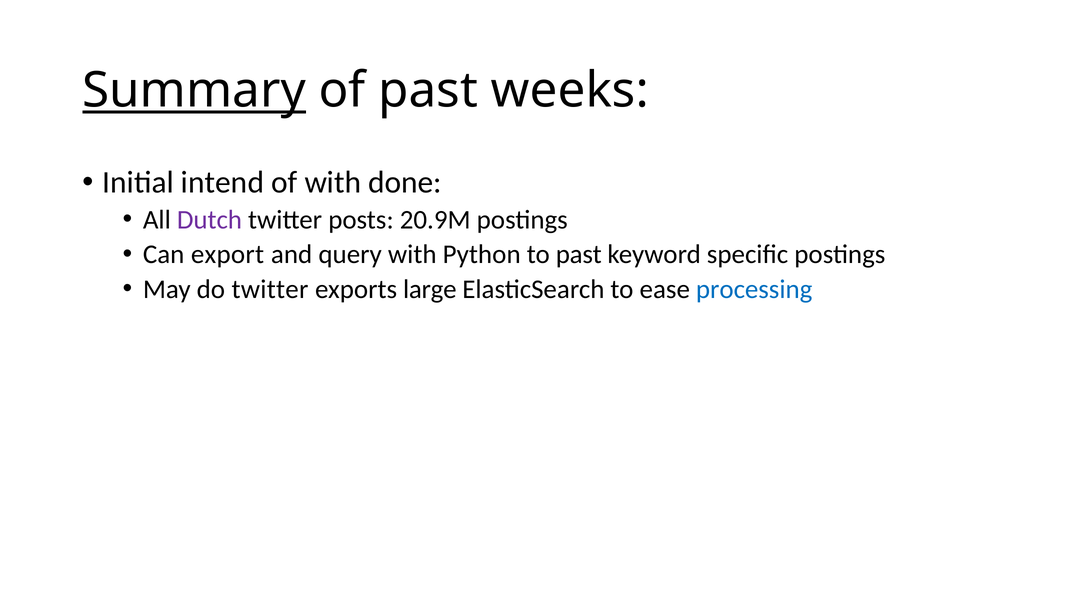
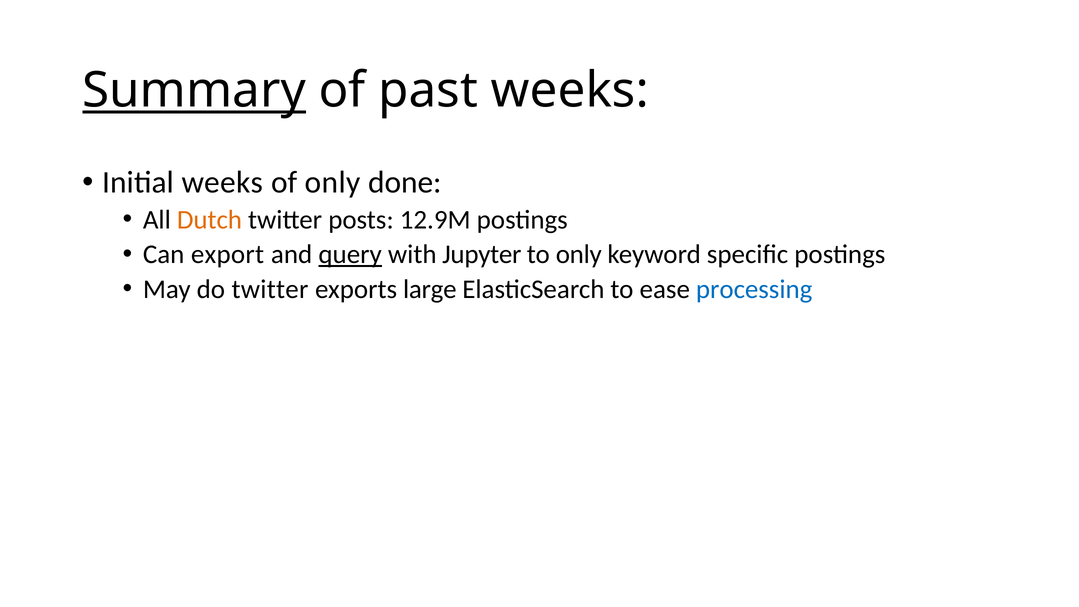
Initial intend: intend -> weeks (222, 182)
of with: with -> only (333, 182)
Dutch colour: purple -> orange (209, 220)
20.9M: 20.9M -> 12.9M (435, 220)
query underline: none -> present (350, 254)
Python: Python -> Jupyter (482, 254)
to past: past -> only (579, 254)
